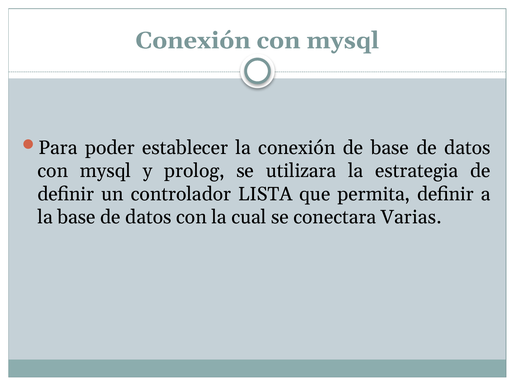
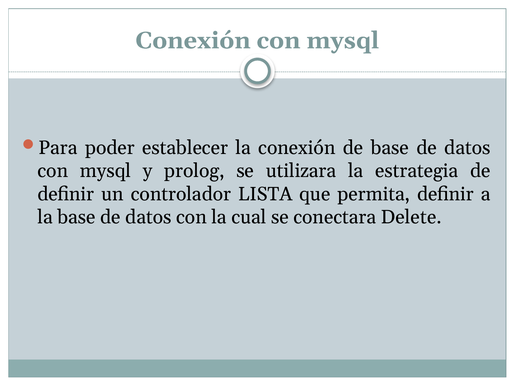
Varias: Varias -> Delete (411, 217)
